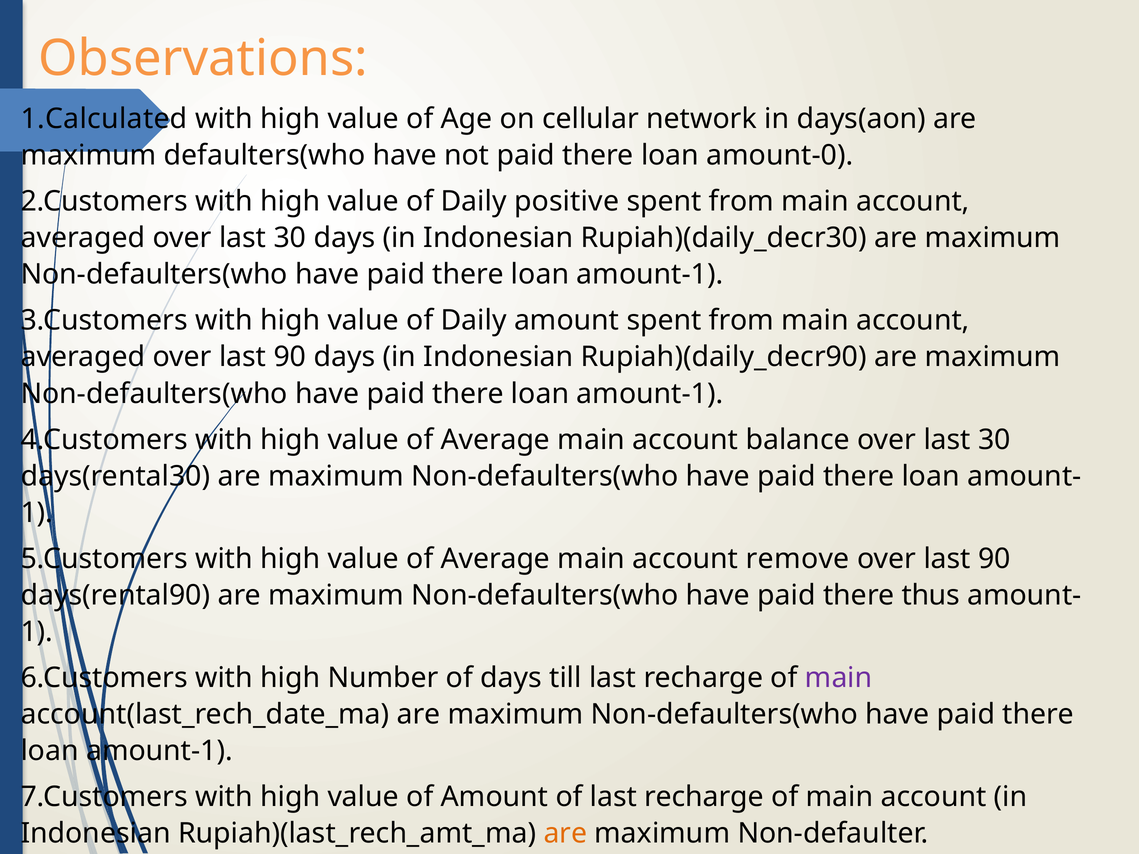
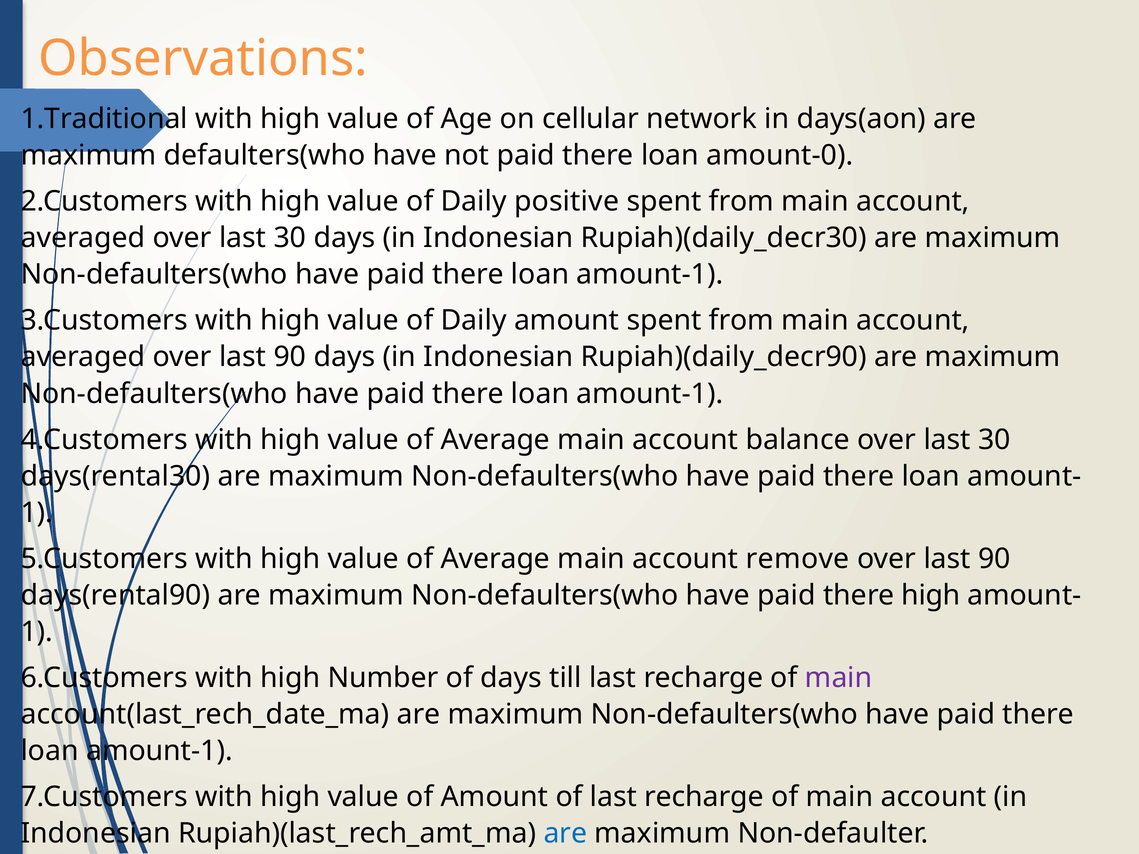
1.Calculated: 1.Calculated -> 1.Traditional (104, 119)
there thus: thus -> high (931, 595)
are colour: orange -> blue (565, 834)
